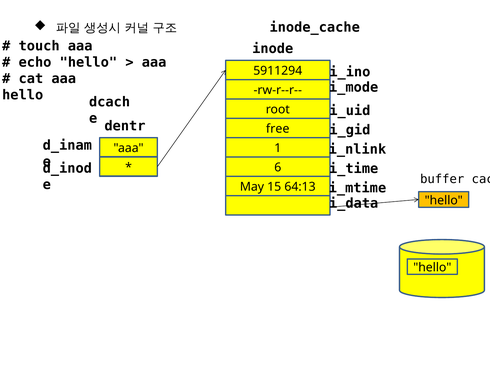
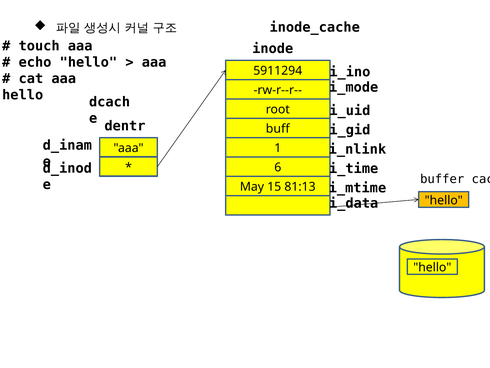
free: free -> buff (278, 129)
64:13: 64:13 -> 81:13 (300, 187)
